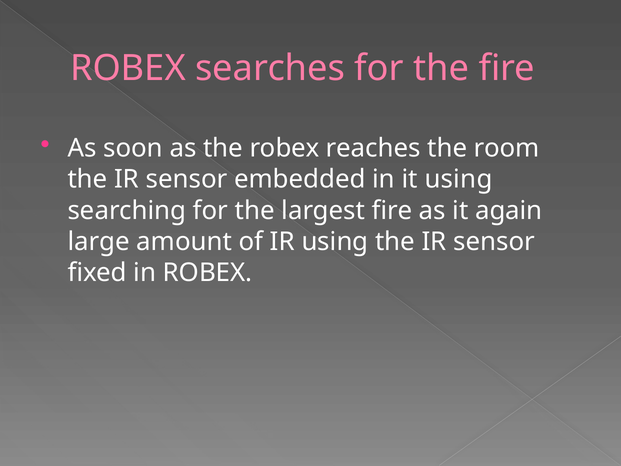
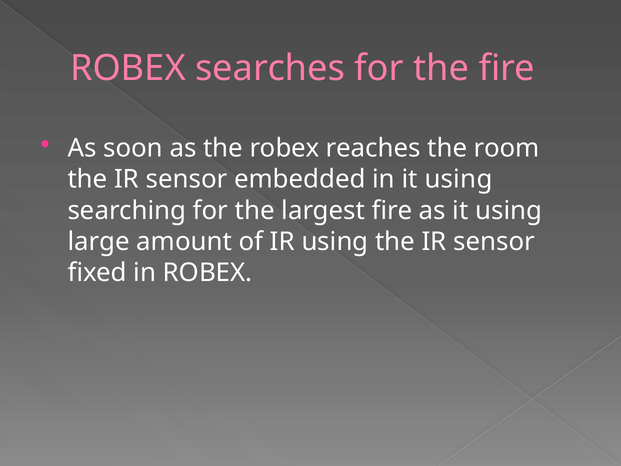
as it again: again -> using (509, 210)
